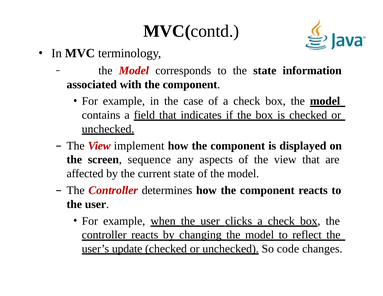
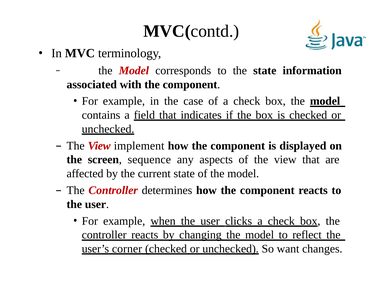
update: update -> corner (127, 249)
code: code -> want (288, 249)
